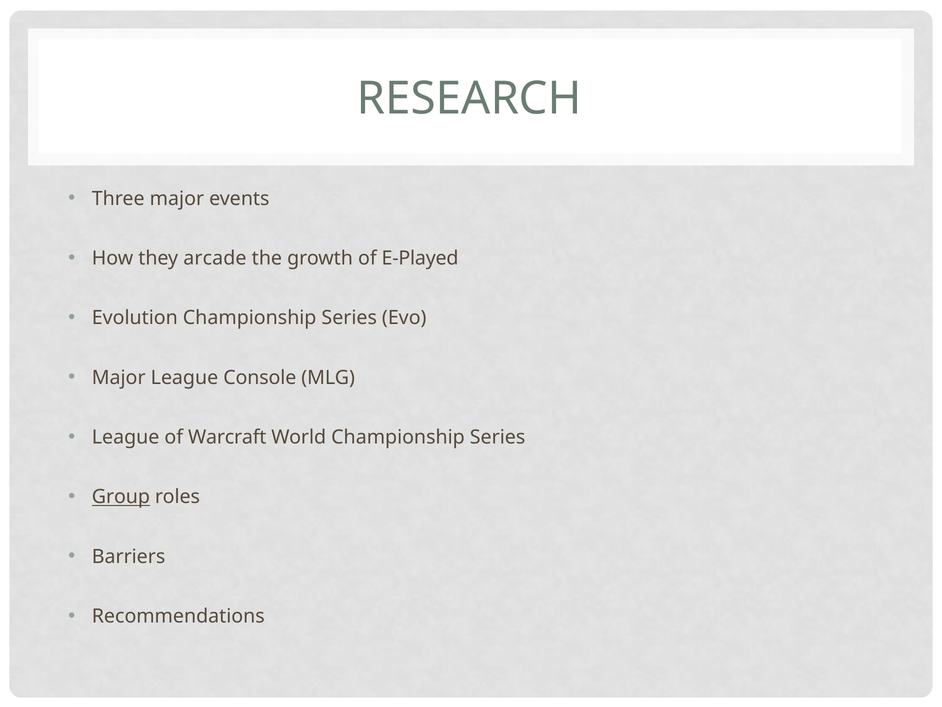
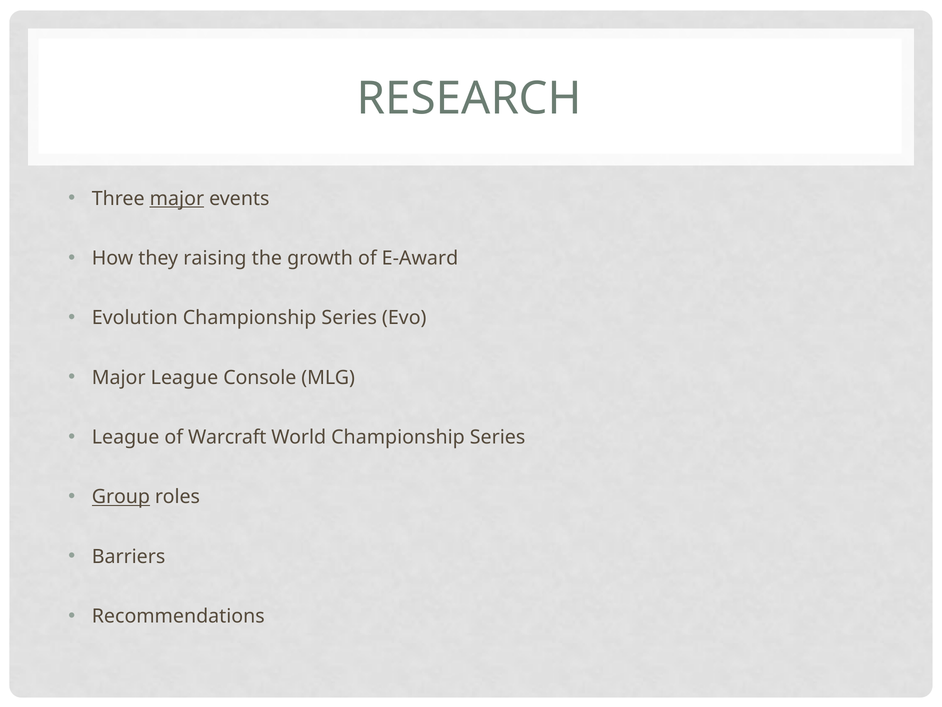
major underline: none -> present (177, 198)
arcade: arcade -> raising (215, 258)
E-Played: E-Played -> E-Award (420, 258)
